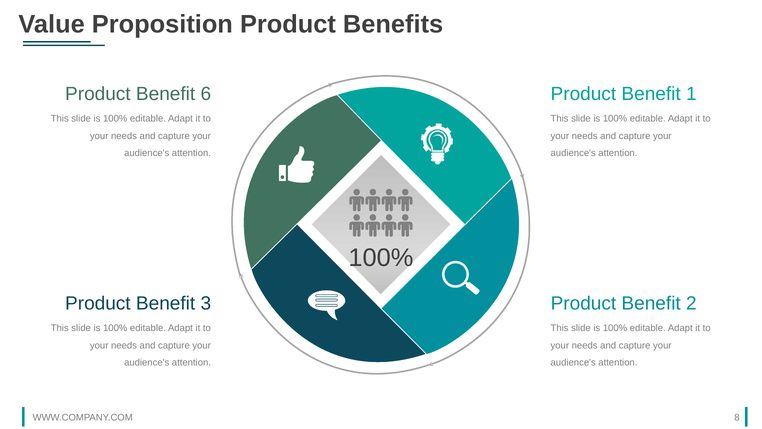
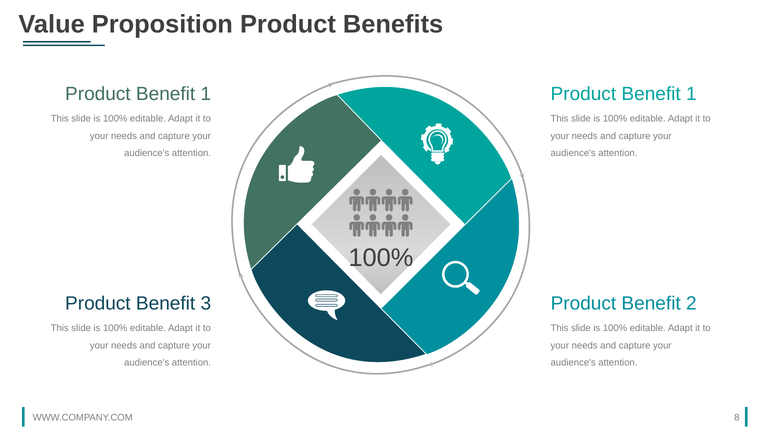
6: 6 -> 1 (206, 94)
